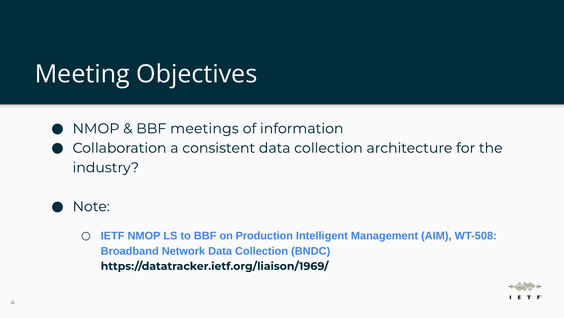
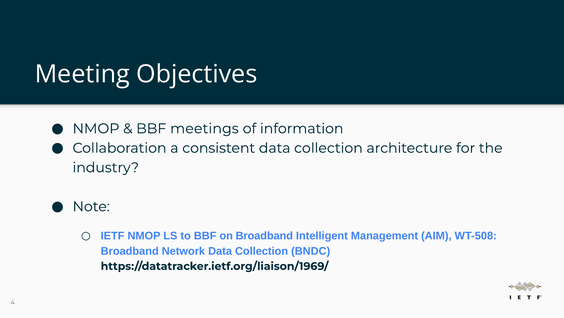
on Production: Production -> Broadband (264, 235)
